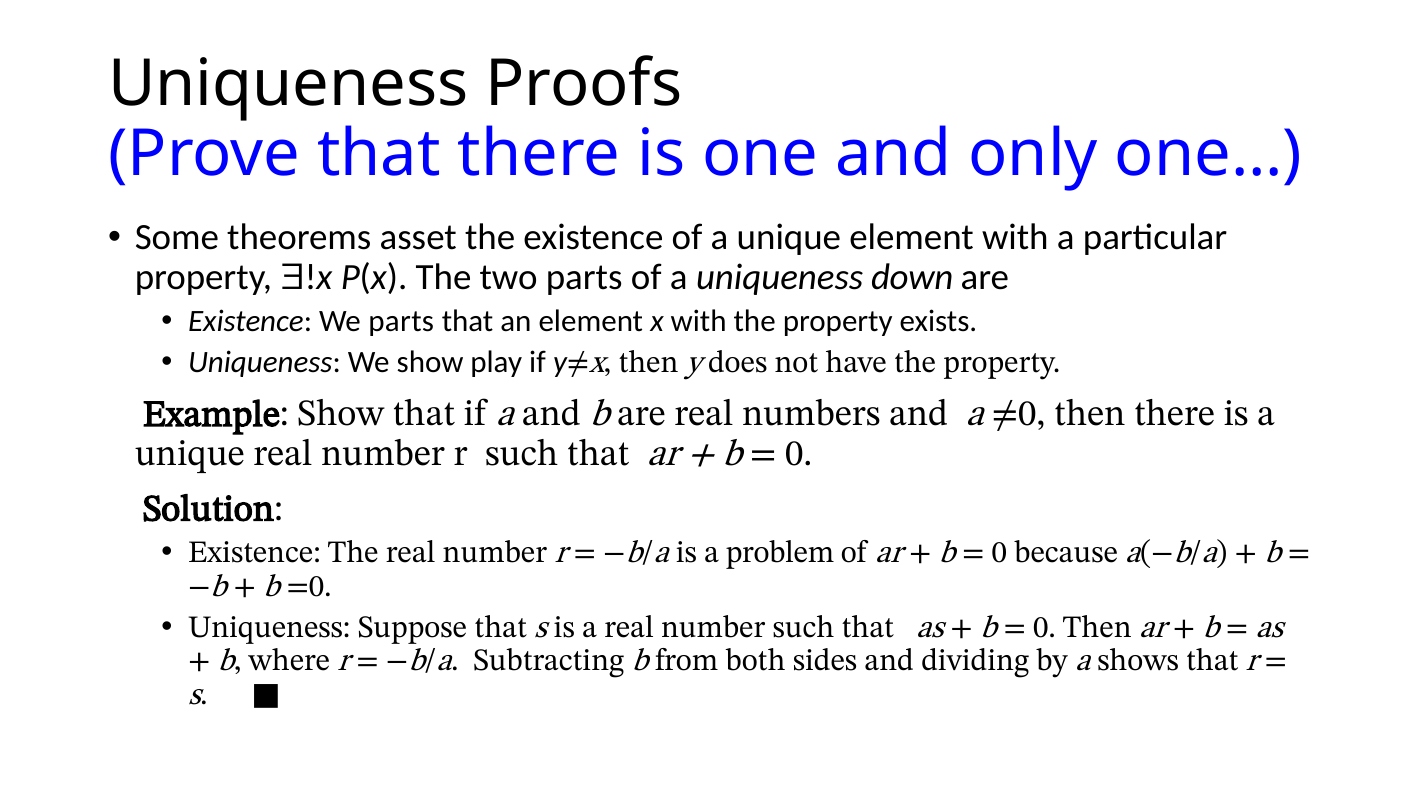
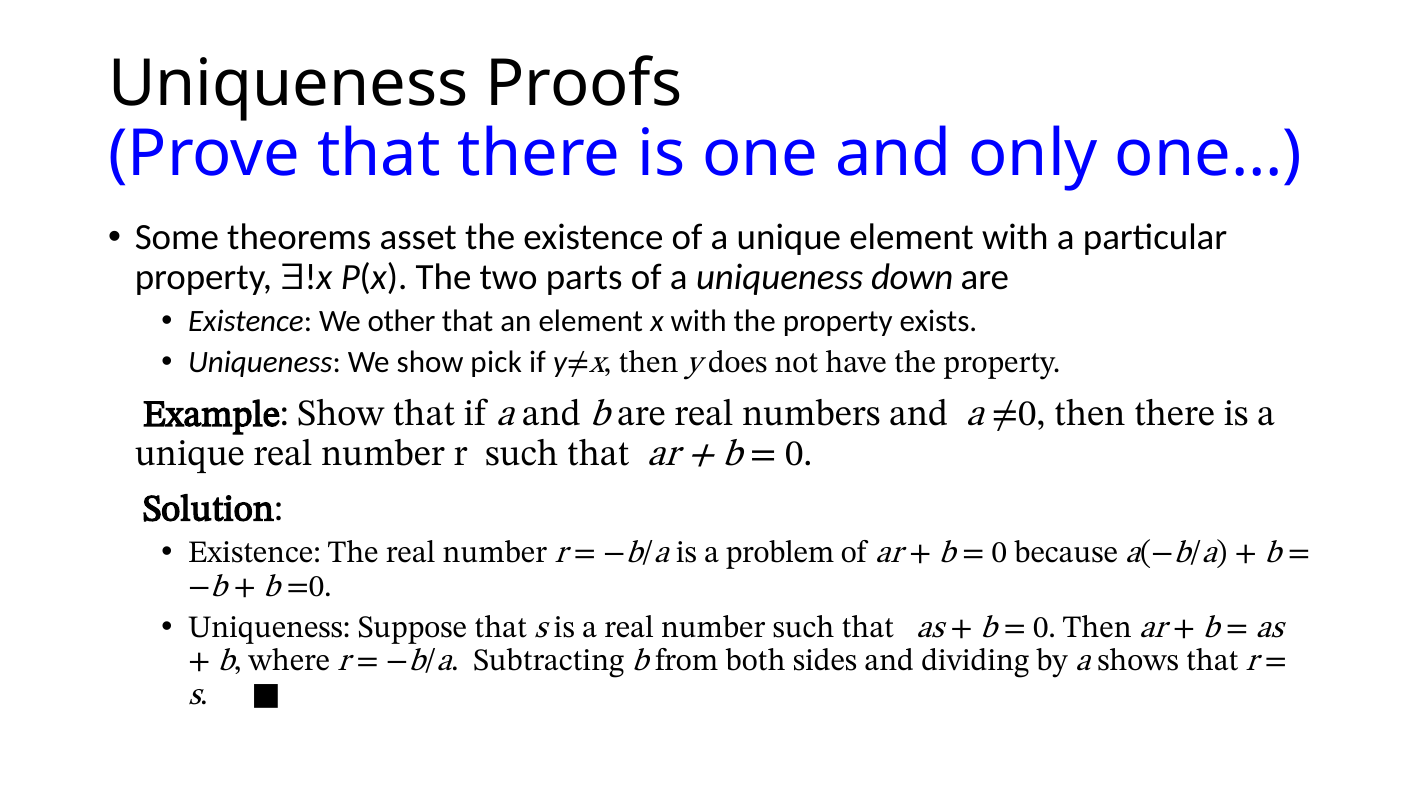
We parts: parts -> other (402, 322)
play: play -> pick (496, 362)
